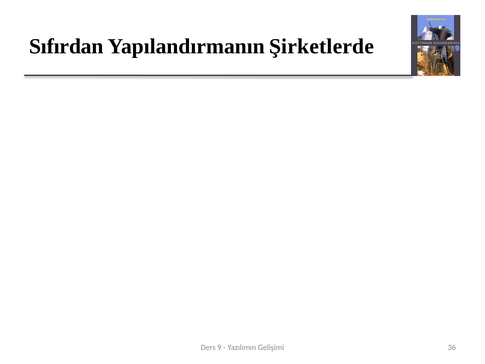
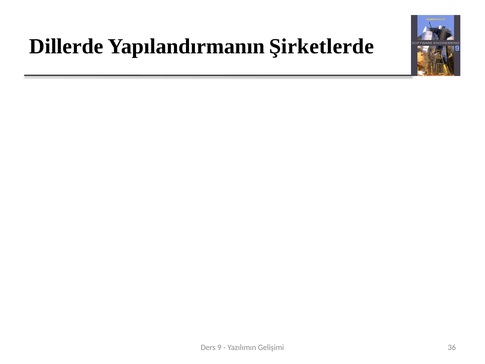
Sıfırdan: Sıfırdan -> Dillerde (66, 46)
